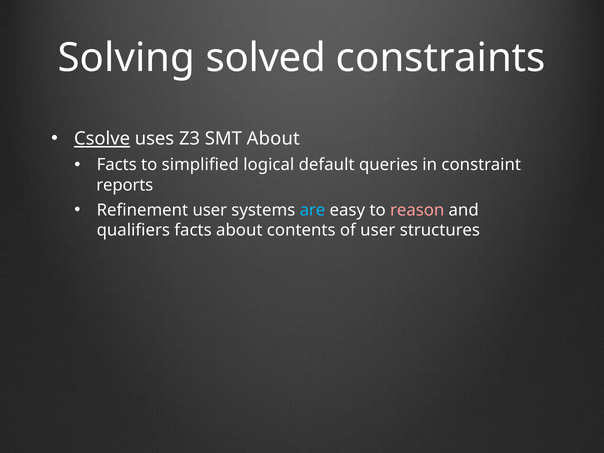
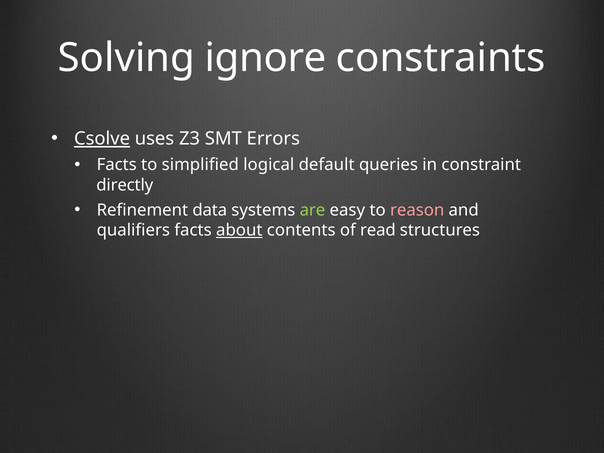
solved: solved -> ignore (266, 58)
SMT About: About -> Errors (273, 139)
reports: reports -> directly (125, 185)
Refinement user: user -> data (210, 210)
are colour: light blue -> light green (312, 210)
about underline: none -> present (239, 230)
of user: user -> read (378, 230)
